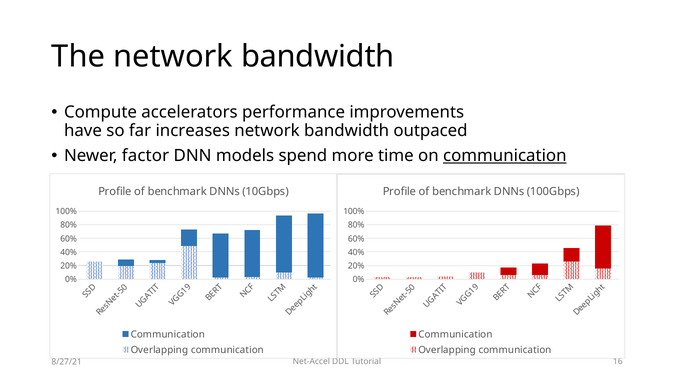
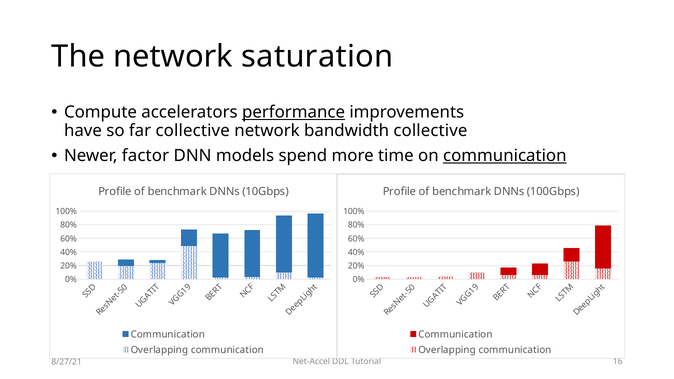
The network bandwidth: bandwidth -> saturation (317, 57)
performance underline: none -> present (294, 112)
far increases: increases -> collective (193, 131)
bandwidth outpaced: outpaced -> collective (430, 131)
